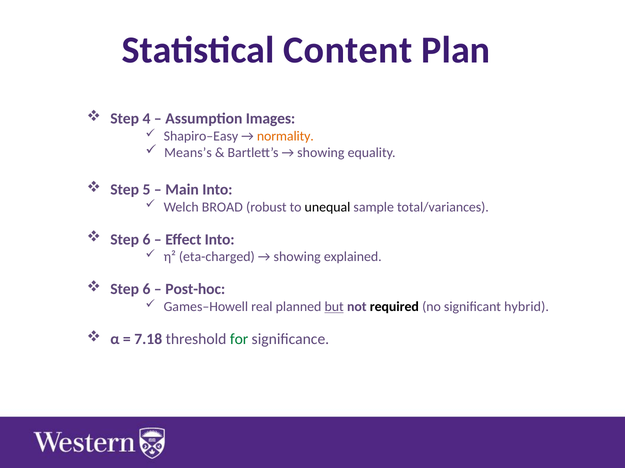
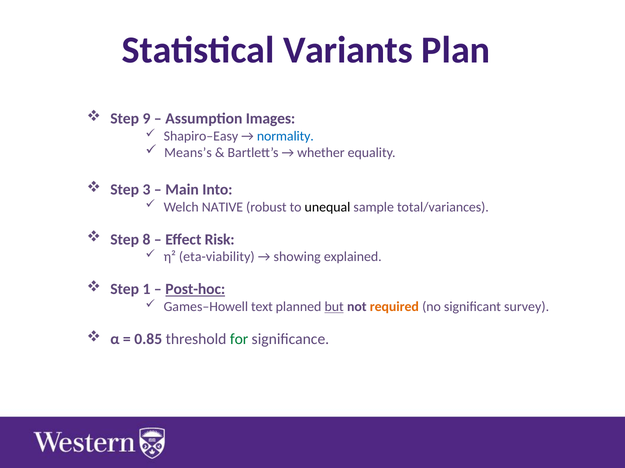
Content: Content -> Variants (348, 50)
4: 4 -> 9 (146, 119)
normality colour: orange -> blue (285, 137)
showing: showing -> whether (321, 153)
5: 5 -> 3 (146, 190)
BROAD: BROAD -> NATIVE (222, 207)
6: 6 -> 8 (146, 240)
Effect Into: Into -> Risk (220, 240)
eta-charged: eta-charged -> eta-viability (217, 257)
6: 6 -> 1 (146, 290)
Post-hoc underline: none -> present (195, 290)
real: real -> text (262, 307)
required colour: black -> orange (394, 307)
hybrid: hybrid -> survey (527, 307)
7.18: 7.18 -> 0.85 (148, 340)
